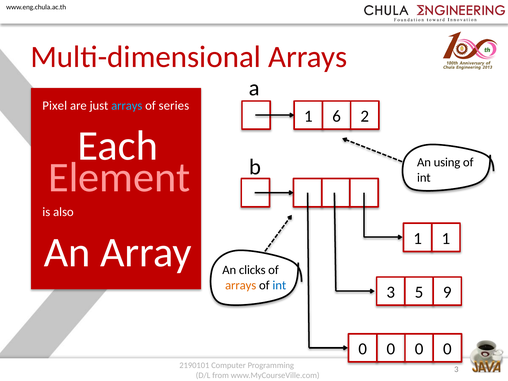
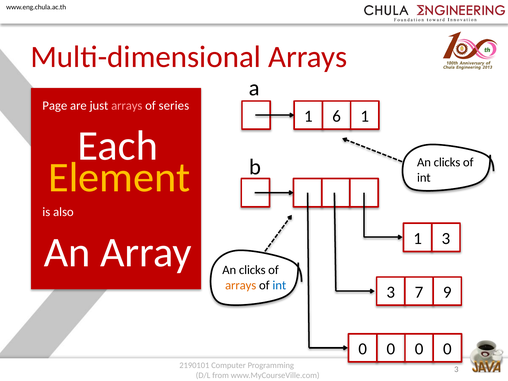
Pixel: Pixel -> Page (55, 106)
arrays colour: light blue -> pink (127, 106)
6 2: 2 -> 1 (365, 116)
using: using -> clicks (447, 162)
Element colour: pink -> yellow (119, 178)
1 1: 1 -> 3 (446, 238)
5: 5 -> 7 (419, 292)
